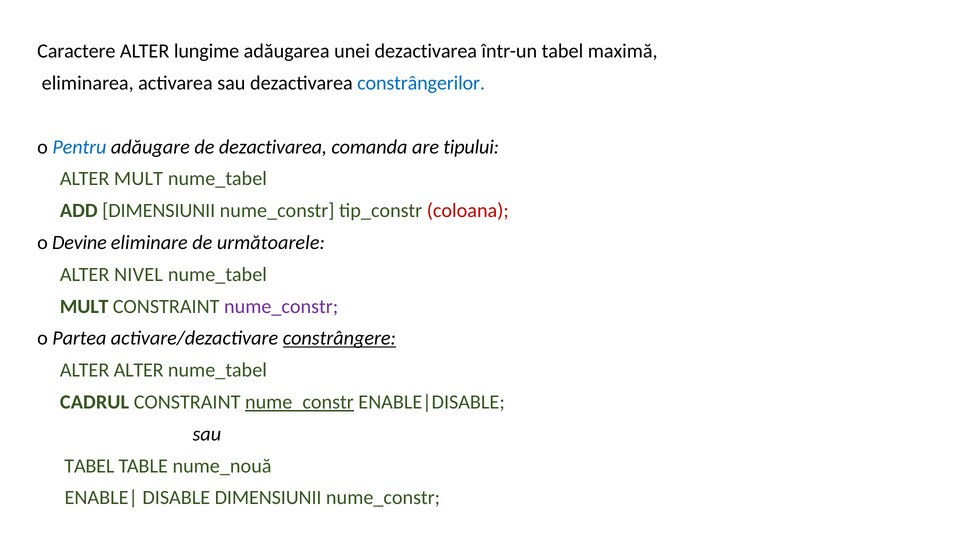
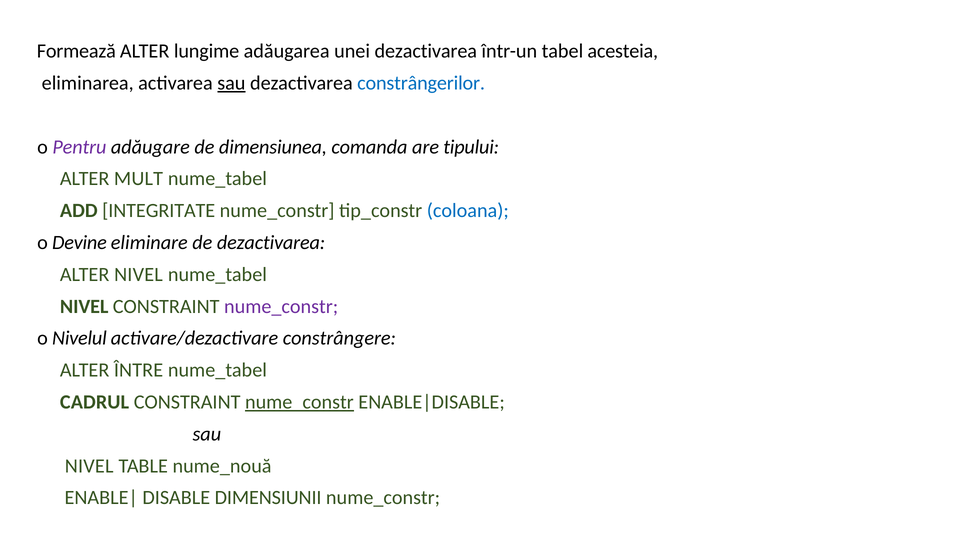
Caractere: Caractere -> Formează (76, 51)
maximă: maximă -> acesteia (623, 51)
sau underline: none -> present (231, 83)
Pentru colour: blue -> purple (79, 147)
de dezactivarea: dezactivarea -> dimensiunea (273, 147)
ADD DIMENSIUNII: DIMENSIUNII -> INTEGRITATE (159, 211)
coloana colour: red -> blue (468, 211)
de următoarele: următoarele -> dezactivarea (271, 243)
MULT: MULT -> NIVEL (84, 306)
Partea: Partea -> Nivelul (79, 338)
constrângere underline: present -> none (339, 338)
ALTER ALTER: ALTER -> ÎNTRE (139, 370)
TABEL: TABEL -> NIVEL (89, 466)
